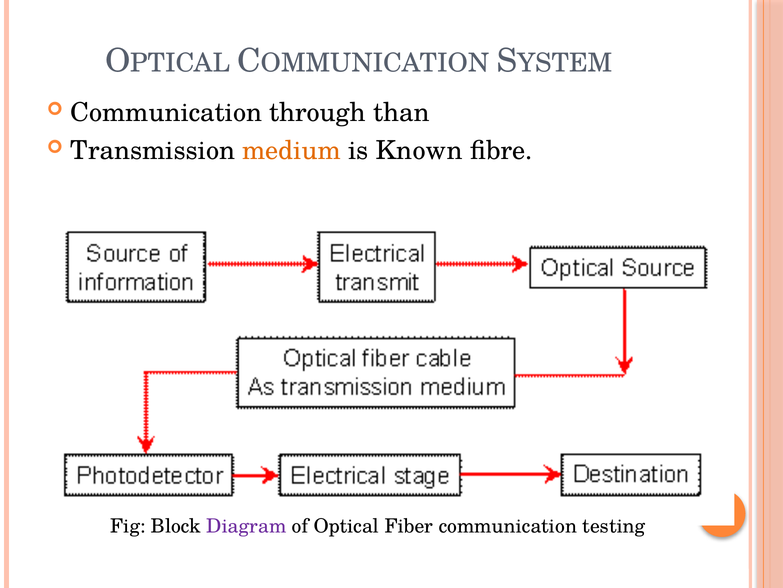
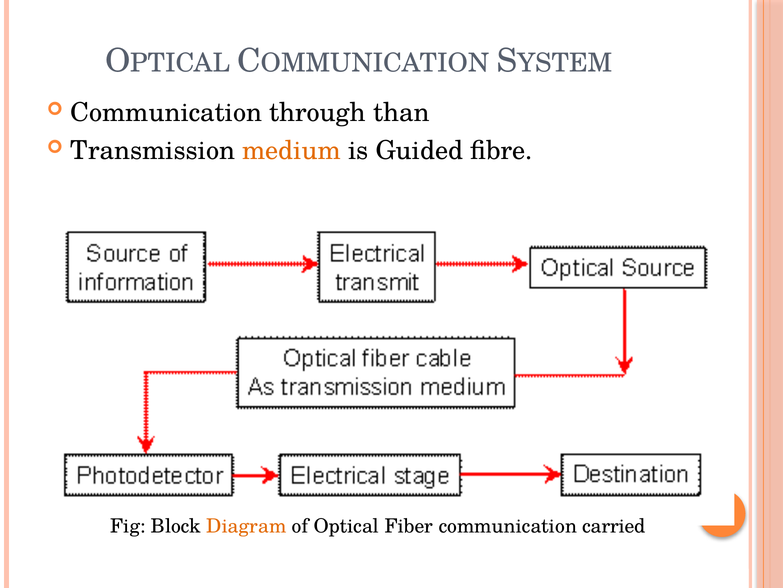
Known: Known -> Guided (419, 151)
Diagram colour: purple -> orange (246, 526)
testing: testing -> carried (614, 526)
